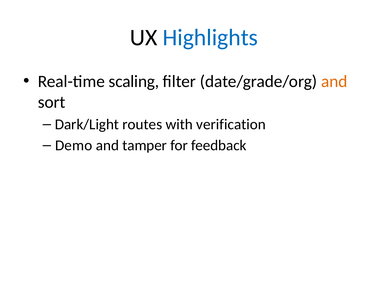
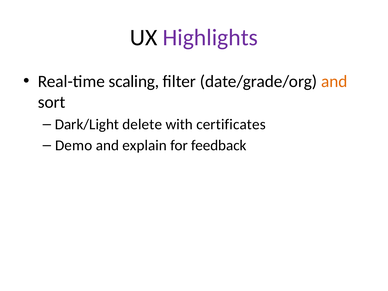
Highlights colour: blue -> purple (210, 38)
routes: routes -> delete (142, 124)
verification: verification -> certificates (231, 124)
tamper: tamper -> explain (145, 146)
